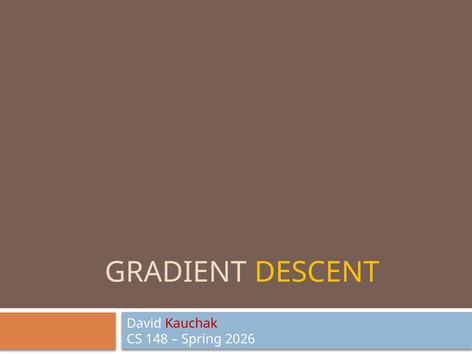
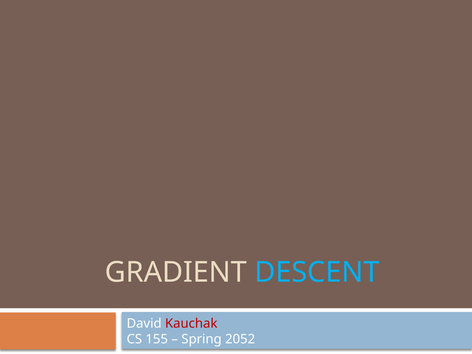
DESCENT colour: yellow -> light blue (317, 272)
148: 148 -> 155 (157, 339)
2026: 2026 -> 2052 (240, 339)
